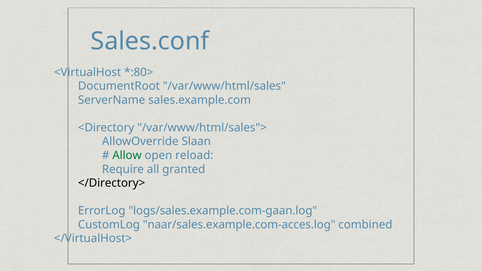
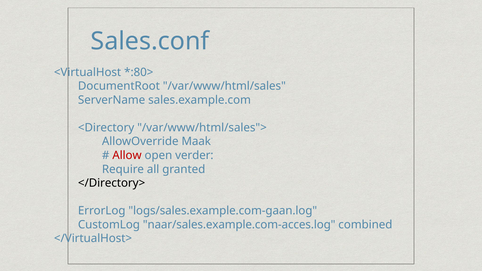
Slaan: Slaan -> Maak (196, 142)
Allow colour: green -> red (127, 155)
reload: reload -> verder (194, 155)
